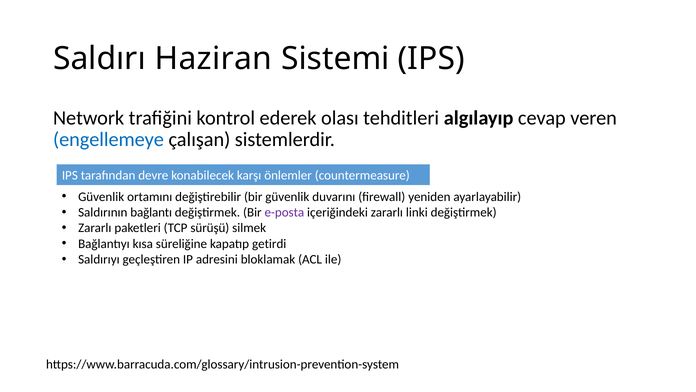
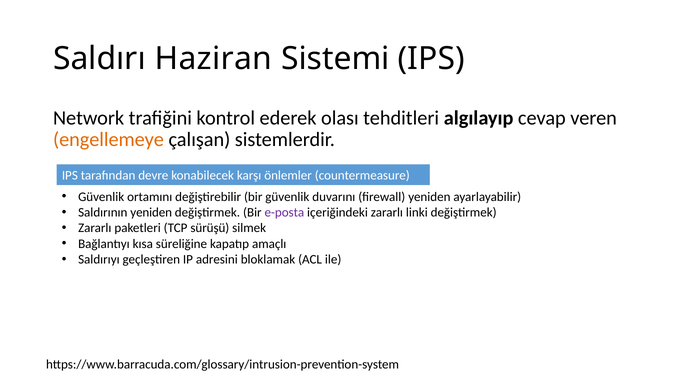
engellemeye colour: blue -> orange (109, 140)
Saldırının bağlantı: bağlantı -> yeniden (151, 212)
getirdi: getirdi -> amaçlı (269, 243)
